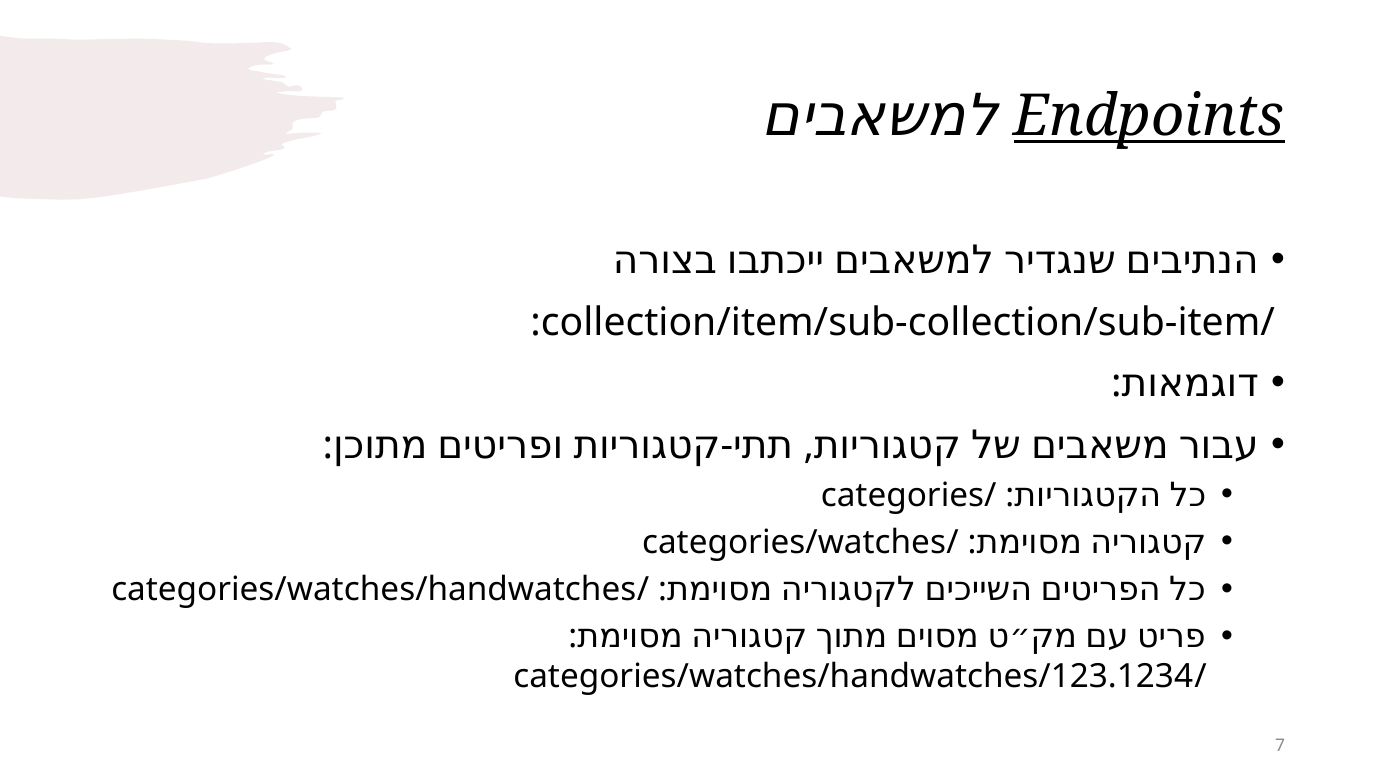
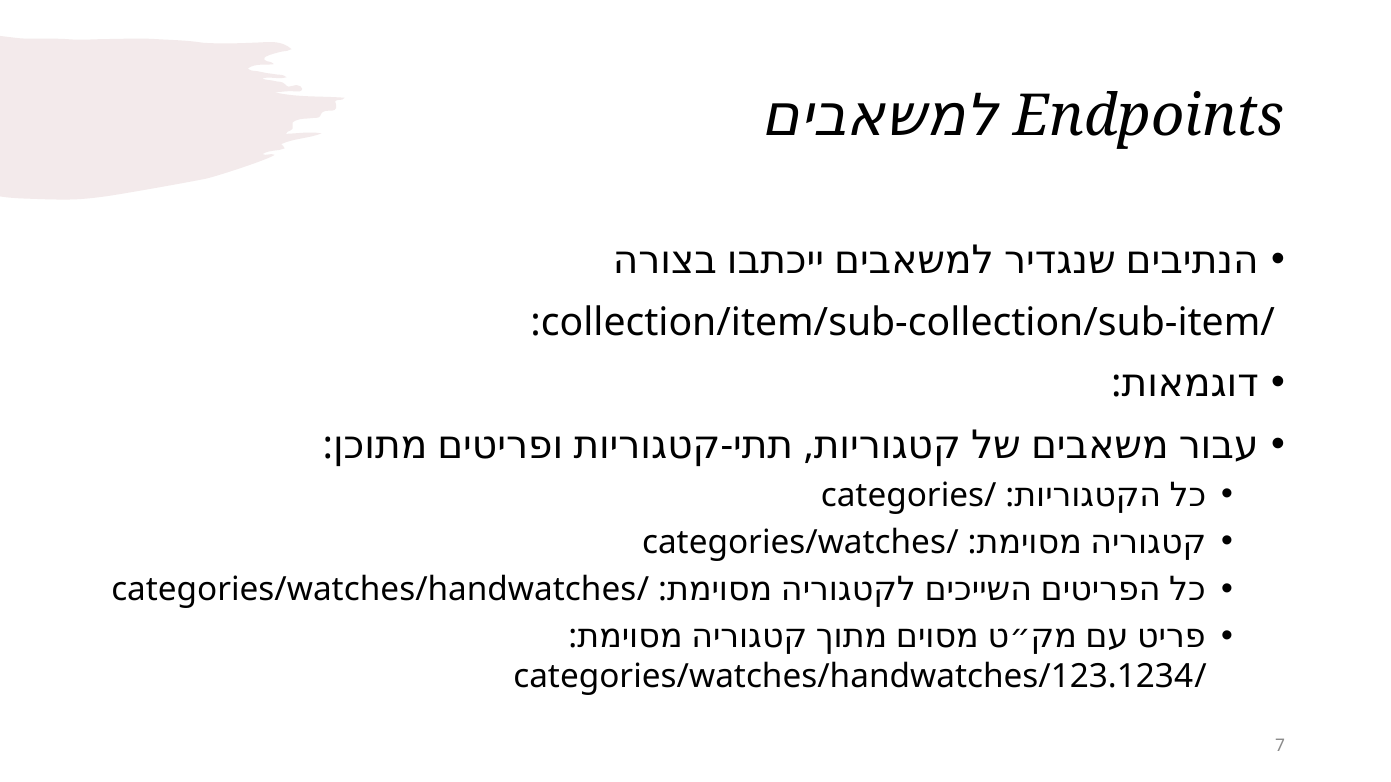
Endpoints underline: present -> none (1149, 117)
